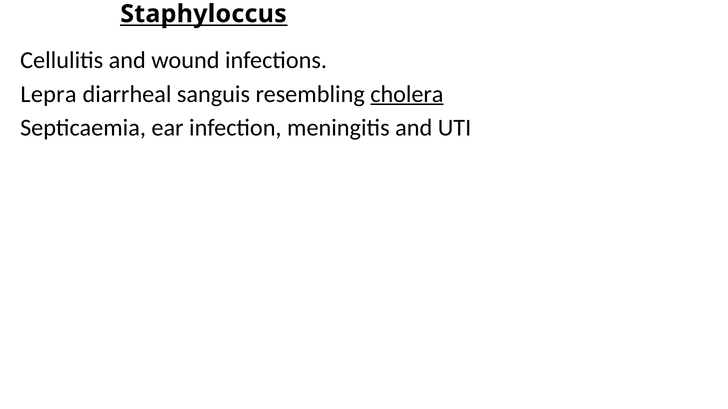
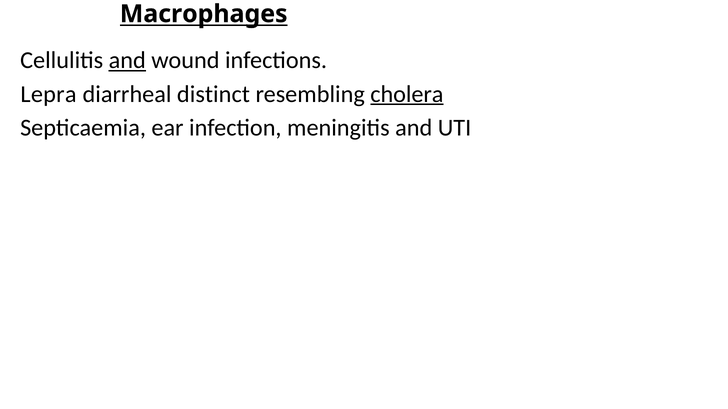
Staphyloccus: Staphyloccus -> Macrophages (204, 14)
and underline: none -> present (127, 60)
sanguis: sanguis -> distinct (213, 94)
